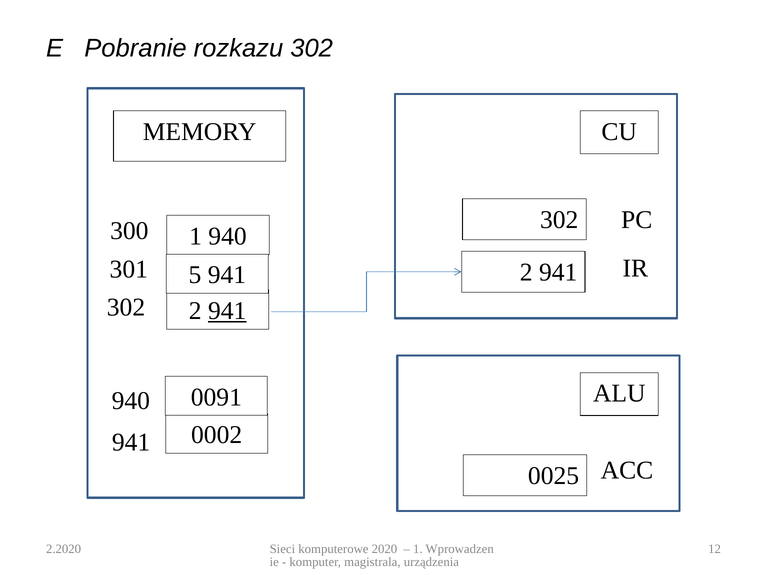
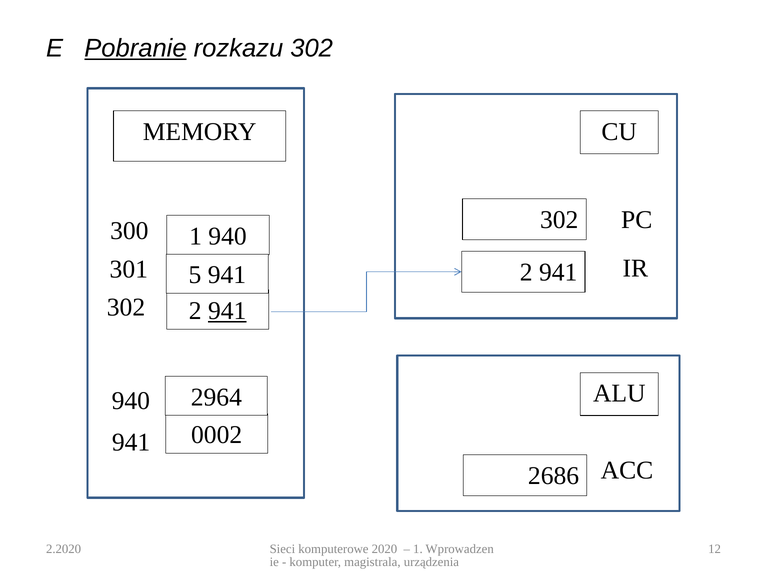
Pobranie underline: none -> present (135, 48)
0091: 0091 -> 2964 (216, 397)
0025: 0025 -> 2686 (554, 476)
